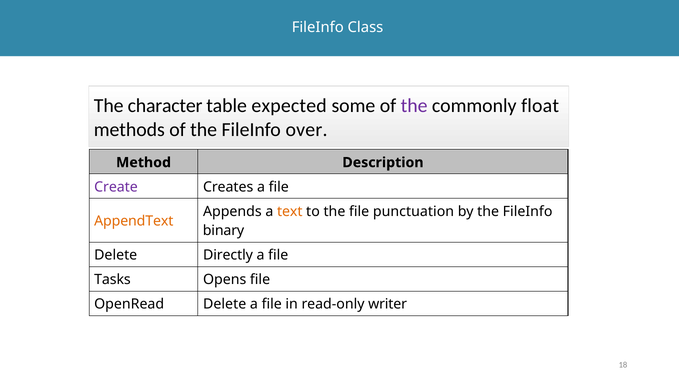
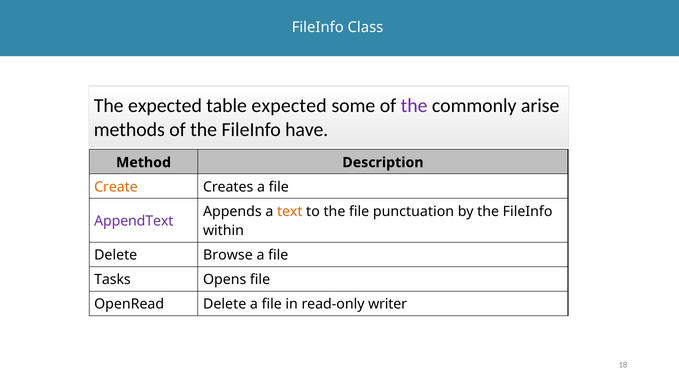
The character: character -> expected (165, 106)
float: float -> arise (540, 106)
over: over -> have (307, 130)
Create colour: purple -> orange (116, 187)
AppendText colour: orange -> purple (134, 221)
binary: binary -> within (223, 231)
Directly: Directly -> Browse (228, 255)
